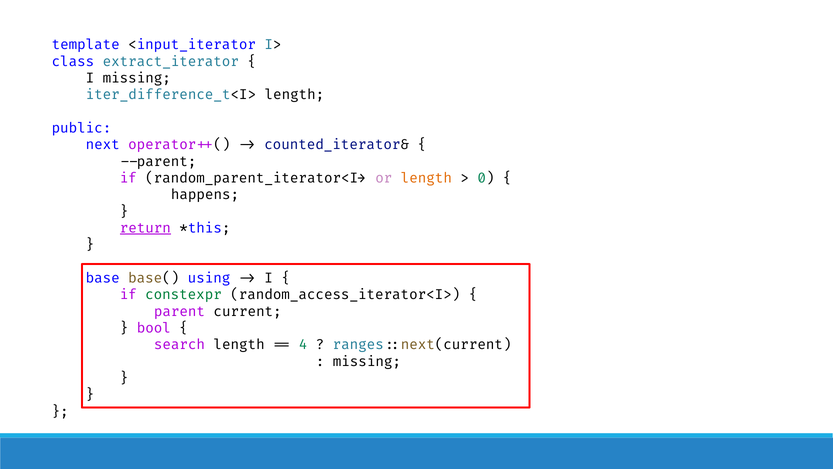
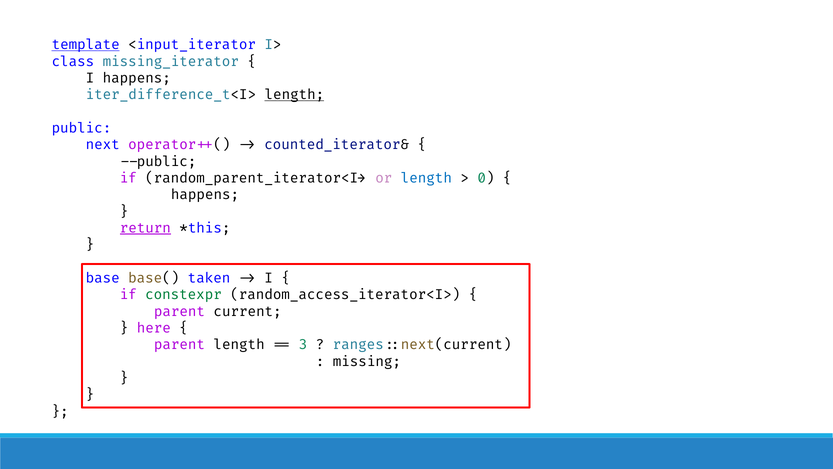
template underline: none -> present (86, 45)
extract_iterator: extract_iterator -> missing_iterator (171, 61)
I missing: missing -> happens (137, 78)
length underline: none -> present (294, 95)
--parent: --parent -> --public (158, 161)
length colour: orange -> blue (426, 178)
using: using -> taken (209, 278)
bool: bool -> here (154, 328)
search: search -> parent (179, 345)
4: 4 -> 3 (303, 345)
